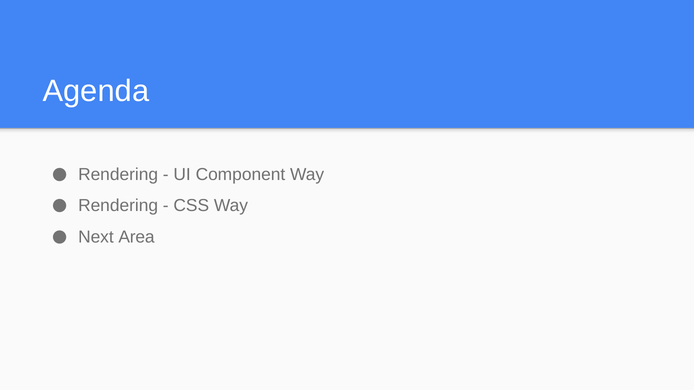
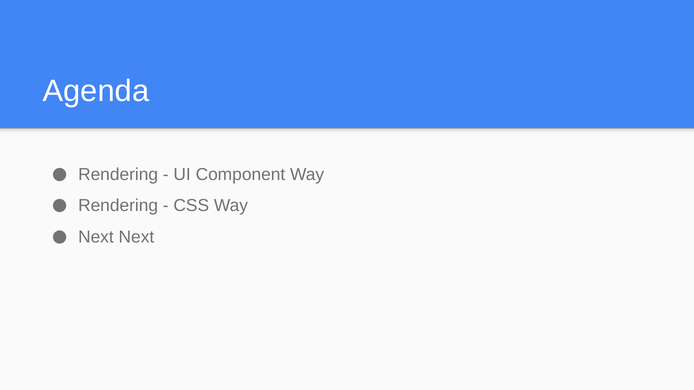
Next Area: Area -> Next (136, 237)
